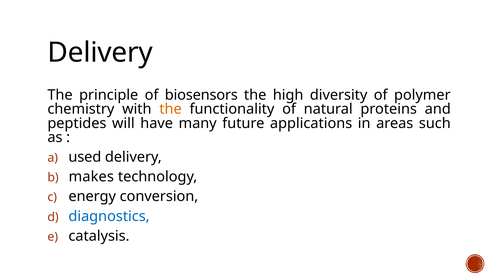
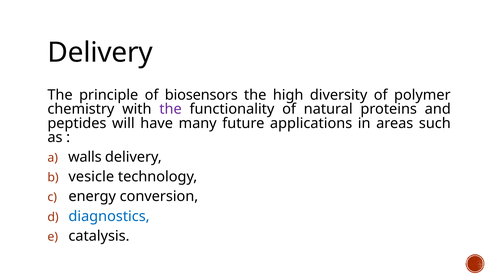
the colour: orange -> purple (171, 109)
used: used -> walls (85, 157)
makes: makes -> vesicle (91, 177)
